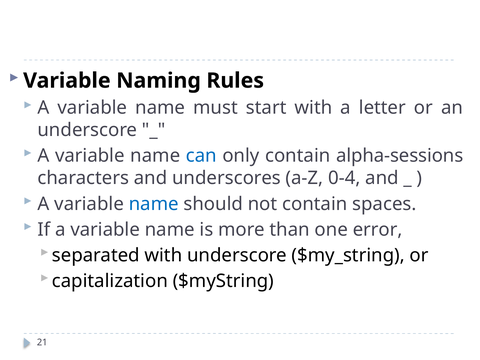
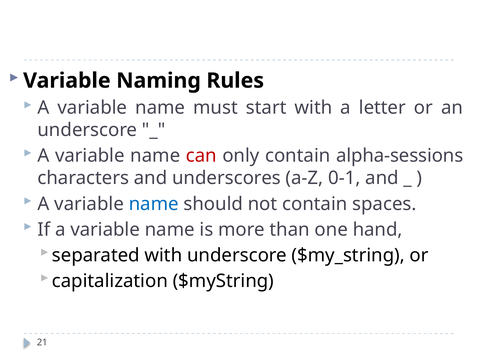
can colour: blue -> red (201, 156)
0-4: 0-4 -> 0-1 (344, 178)
error: error -> hand (378, 230)
